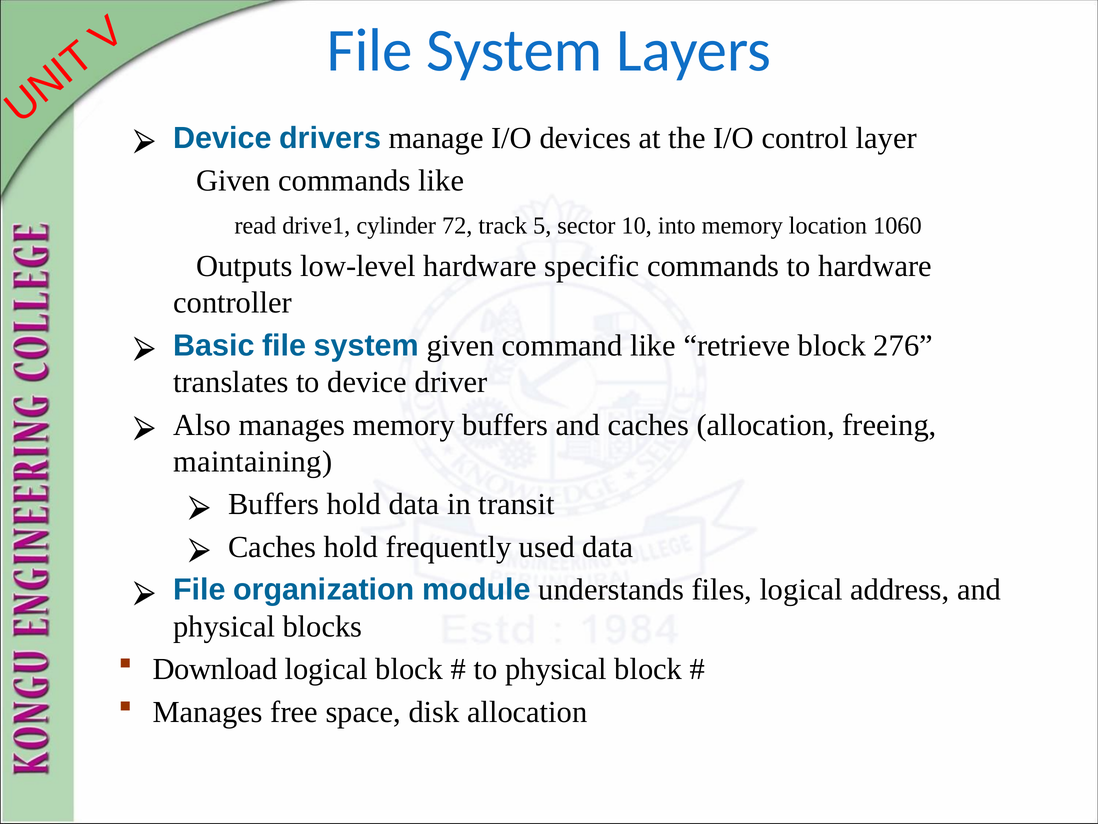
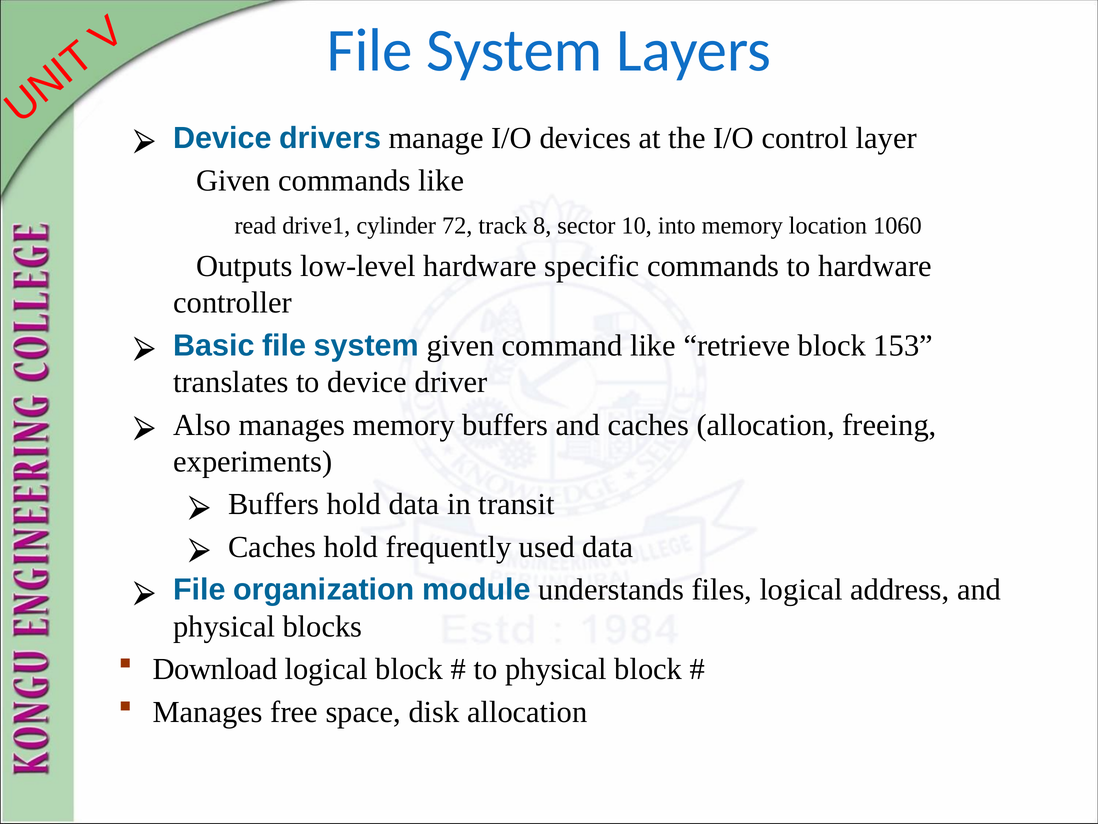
5: 5 -> 8 (542, 225)
276: 276 -> 153 (903, 345)
maintaining: maintaining -> experiments (253, 461)
